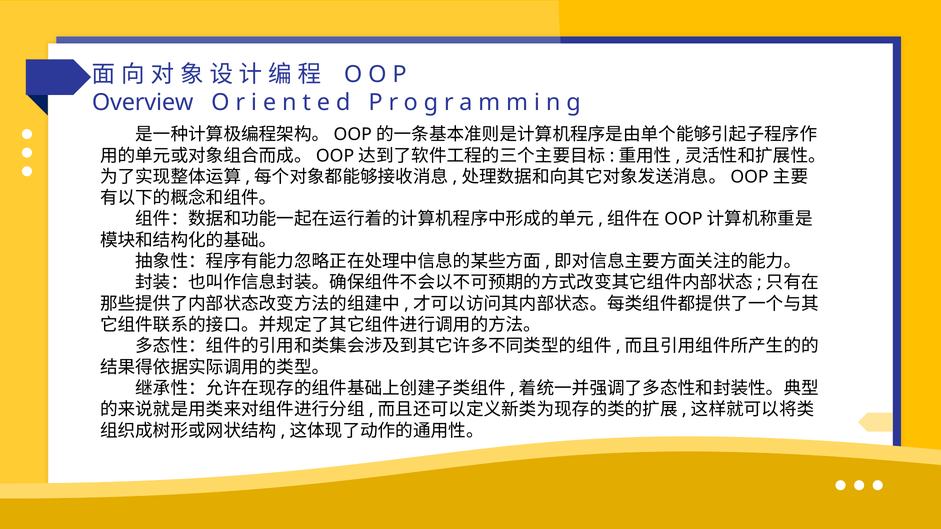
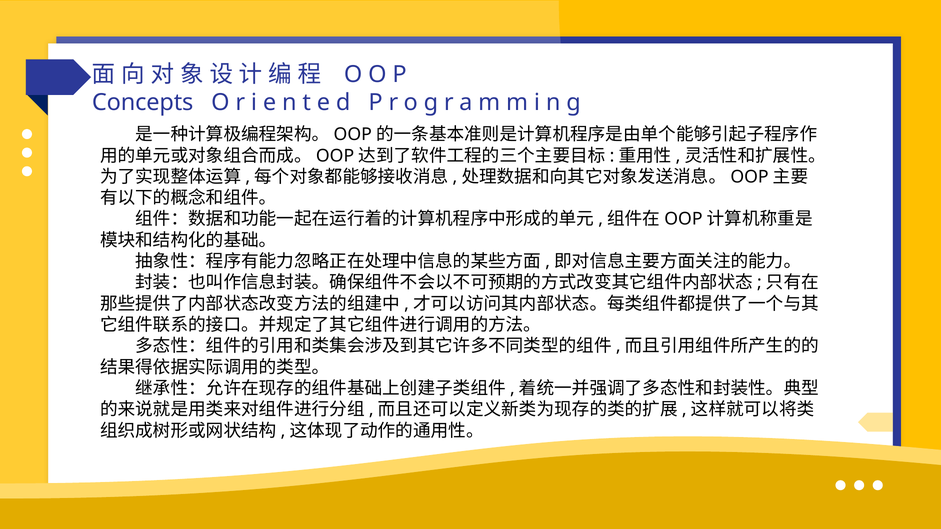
Overview: Overview -> Concepts (143, 103)
